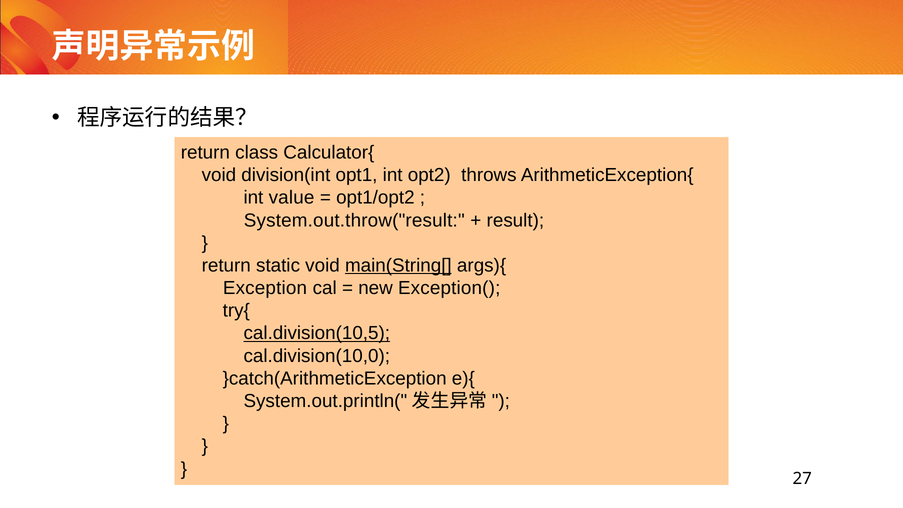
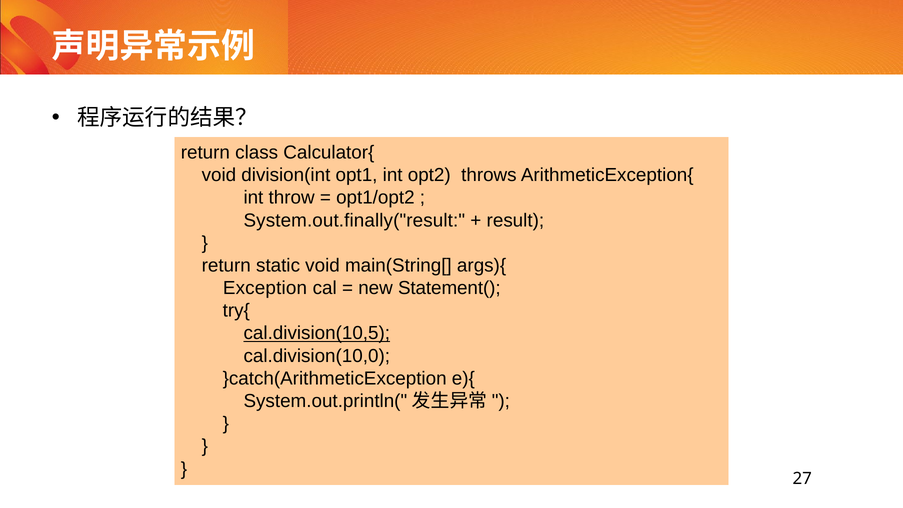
value: value -> throw (292, 198)
System.out.throw("result: System.out.throw("result -> System.out.finally("result (354, 220)
main(String[ underline: present -> none (398, 265)
Exception(: Exception( -> Statement( (449, 288)
